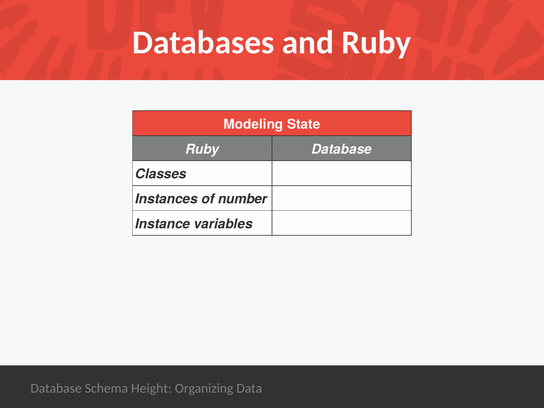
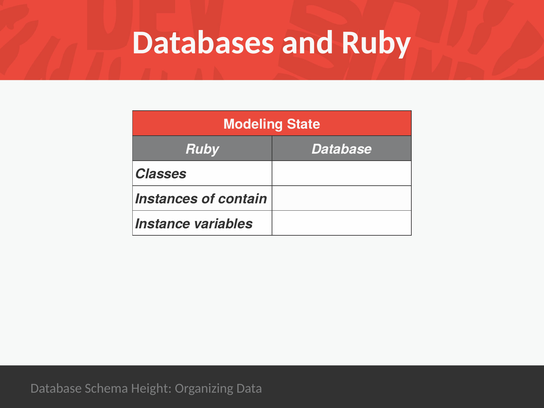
number: number -> contain (243, 199)
